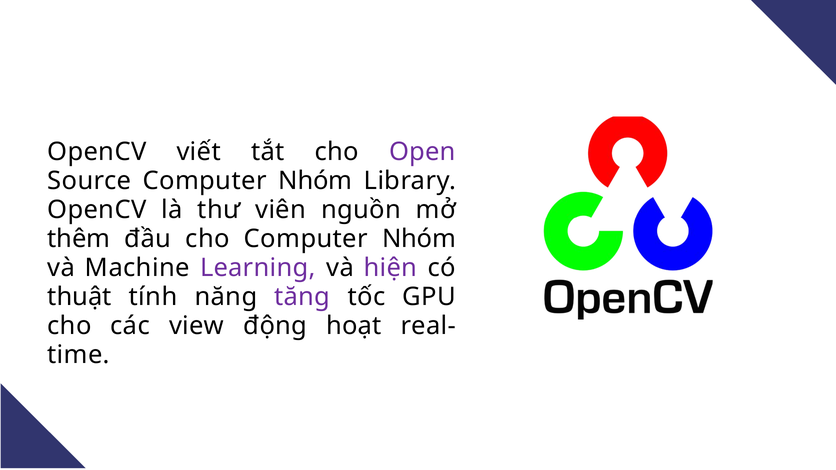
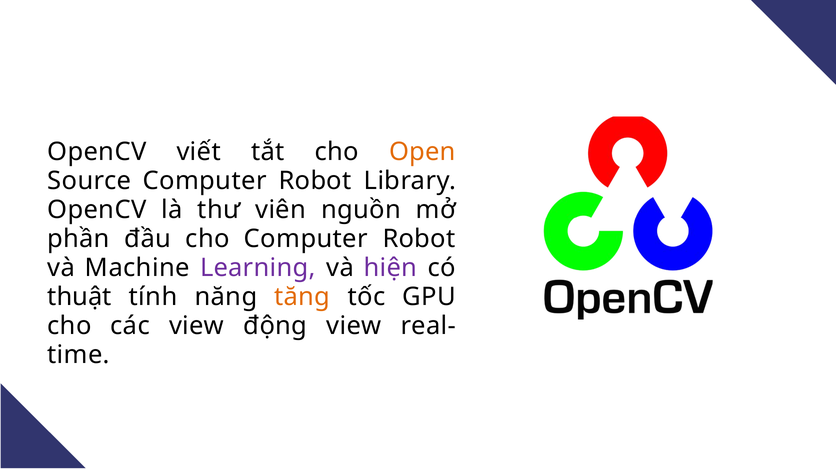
Open colour: purple -> orange (422, 152)
Source Computer Nhóm: Nhóm -> Robot (315, 181)
thêm: thêm -> phần (79, 239)
cho Computer Nhóm: Nhóm -> Robot (419, 239)
tăng colour: purple -> orange (302, 297)
động hoạt: hoạt -> view (354, 326)
